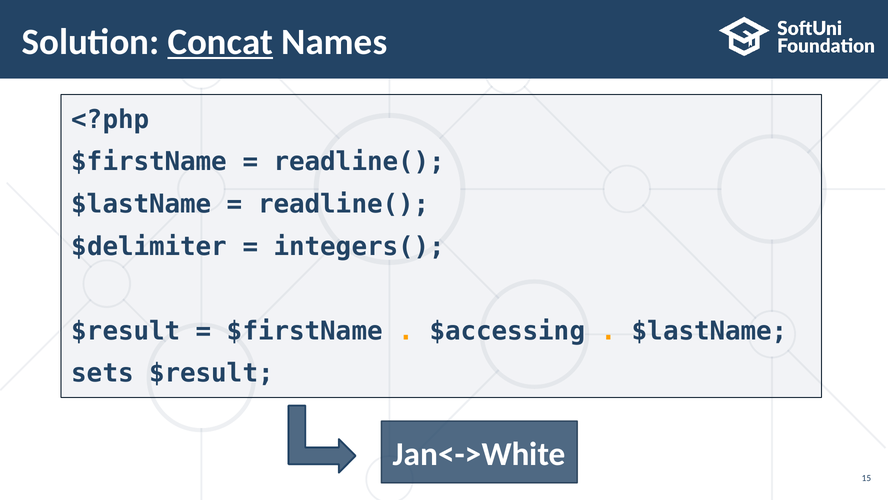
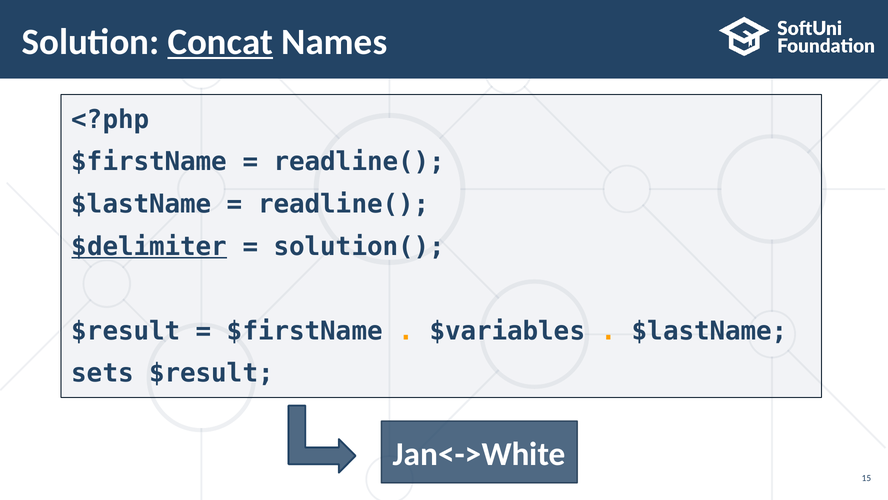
$delimiter underline: none -> present (149, 246)
integers(: integers( -> solution( (359, 246)
$accessing: $accessing -> $variables (507, 331)
